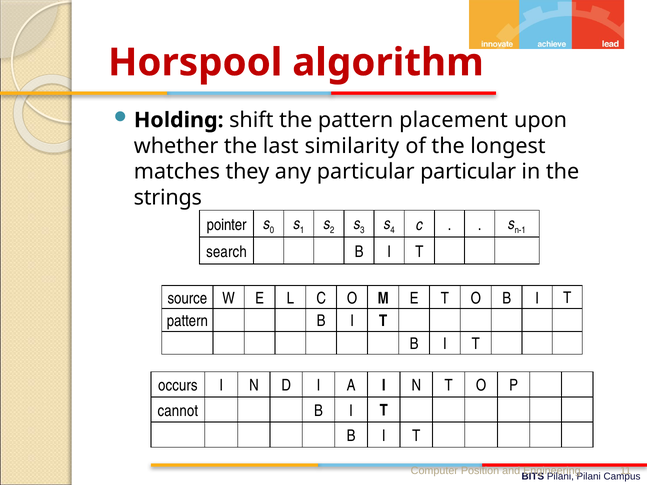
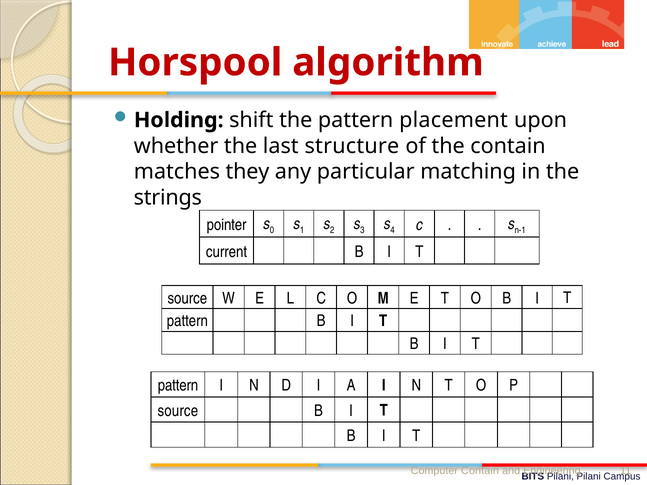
similarity: similarity -> structure (352, 146)
the longest: longest -> contain (508, 146)
particular particular: particular -> matching (468, 172)
search: search -> current (227, 252)
occurs: occurs -> pattern (178, 386)
cannot: cannot -> source (178, 411)
Computer Position: Position -> Contain (480, 471)
